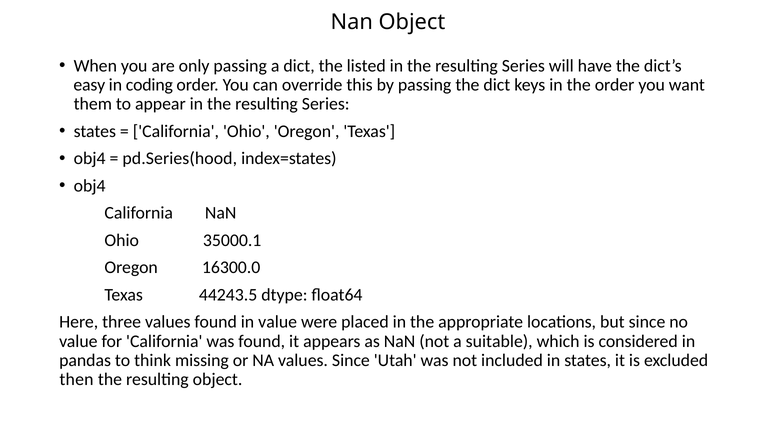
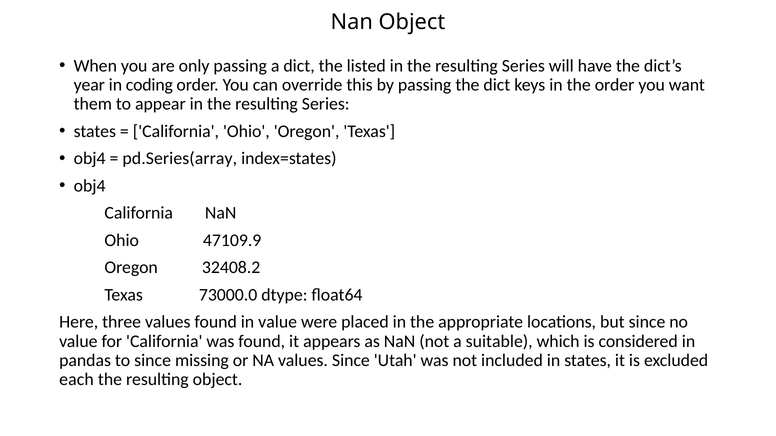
easy: easy -> year (89, 85)
pd.Series(hood: pd.Series(hood -> pd.Series(array (180, 159)
35000.1: 35000.1 -> 47109.9 (232, 241)
16300.0: 16300.0 -> 32408.2 (231, 268)
44243.5: 44243.5 -> 73000.0 (228, 295)
to think: think -> since (153, 361)
then: then -> each (76, 380)
